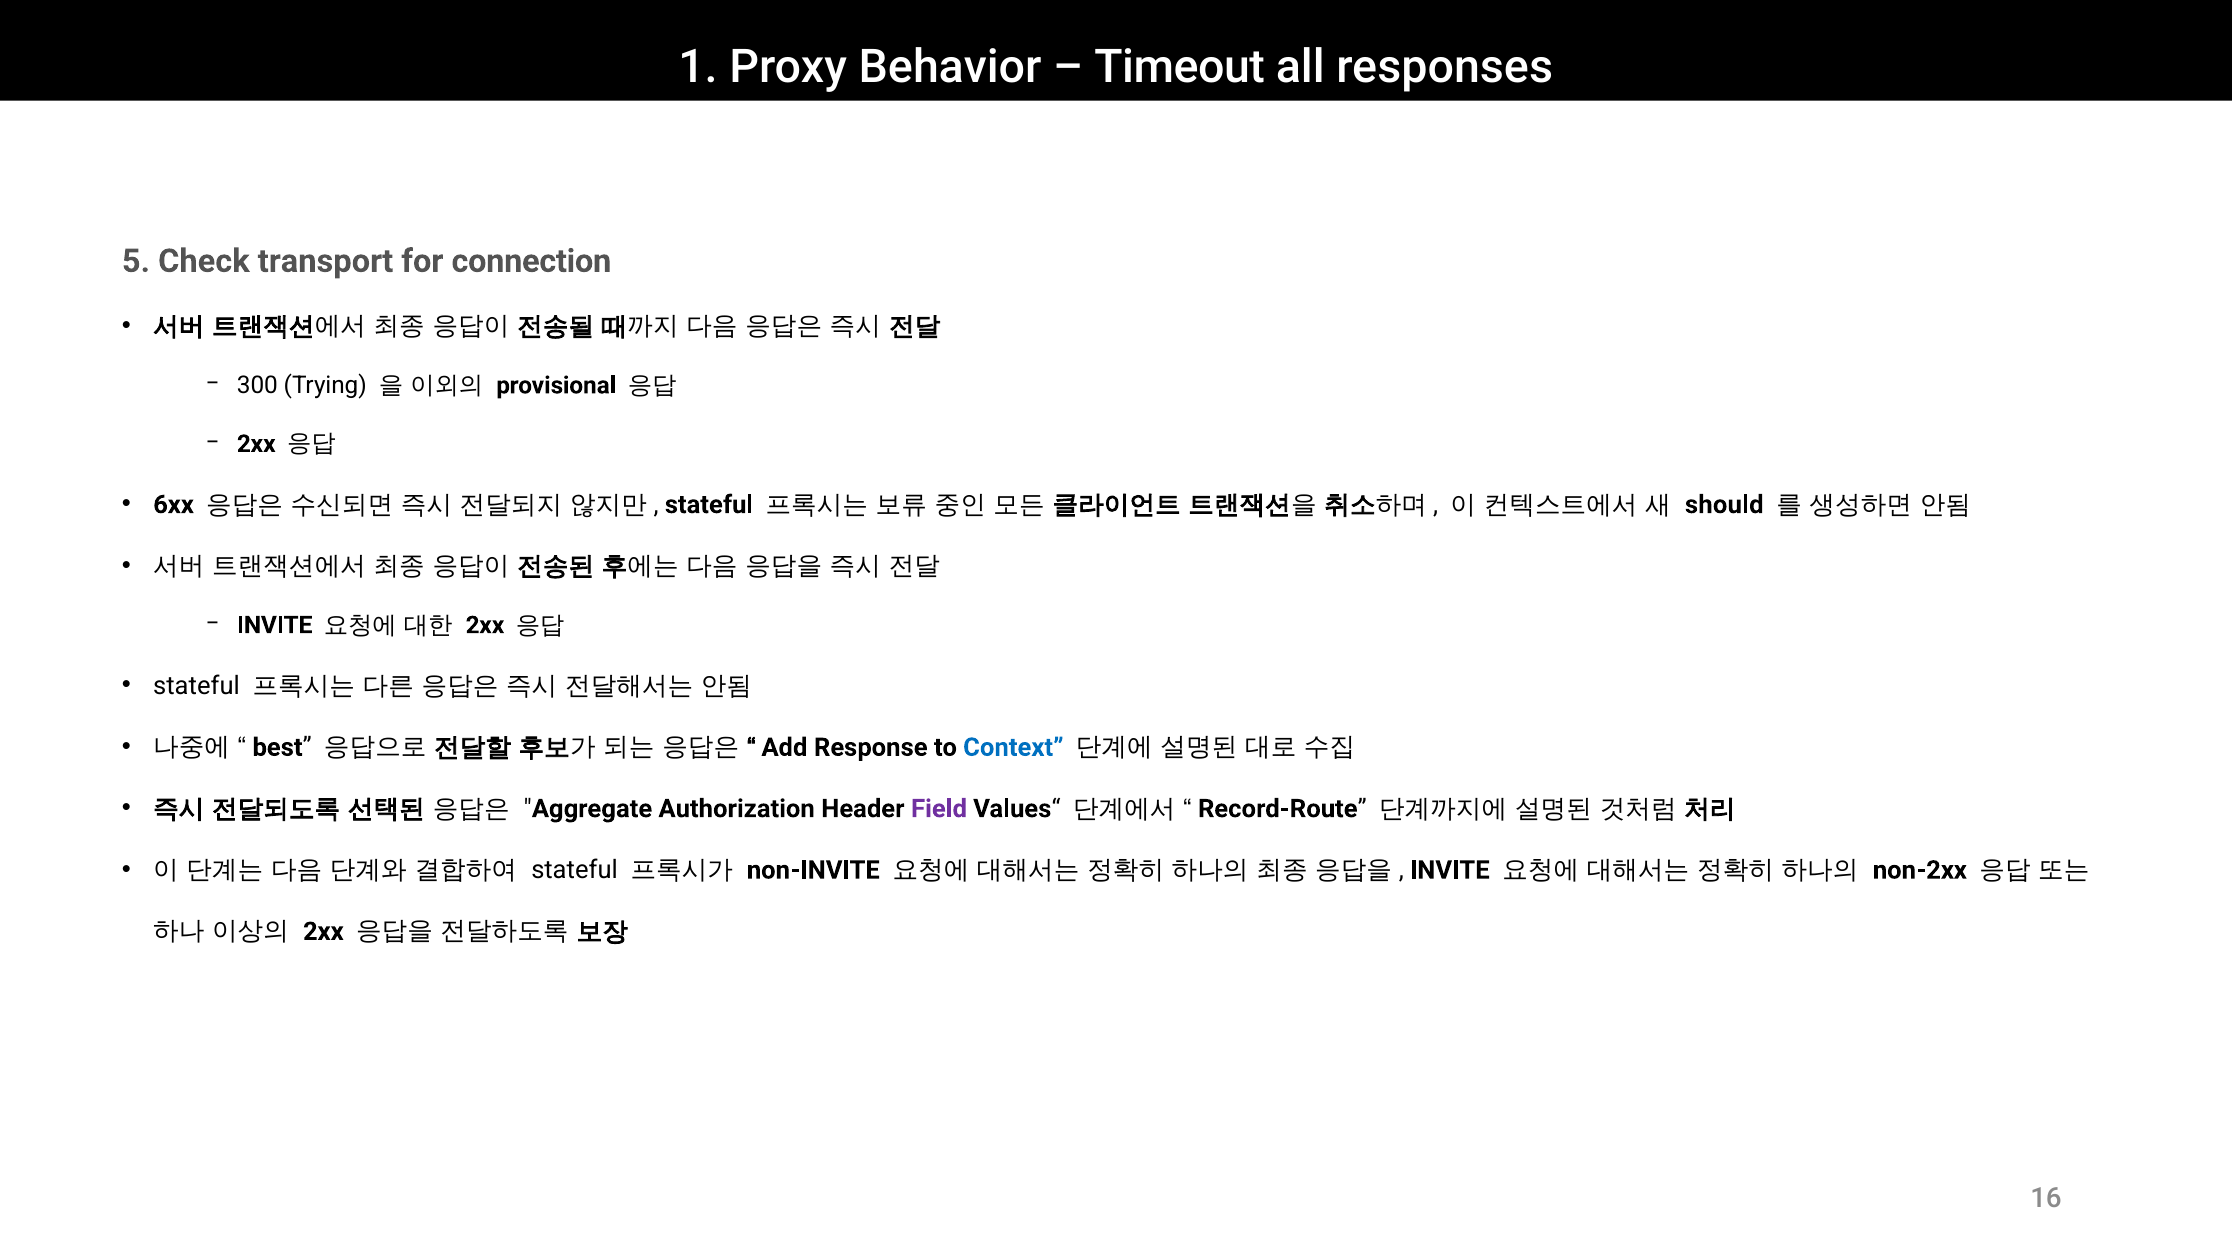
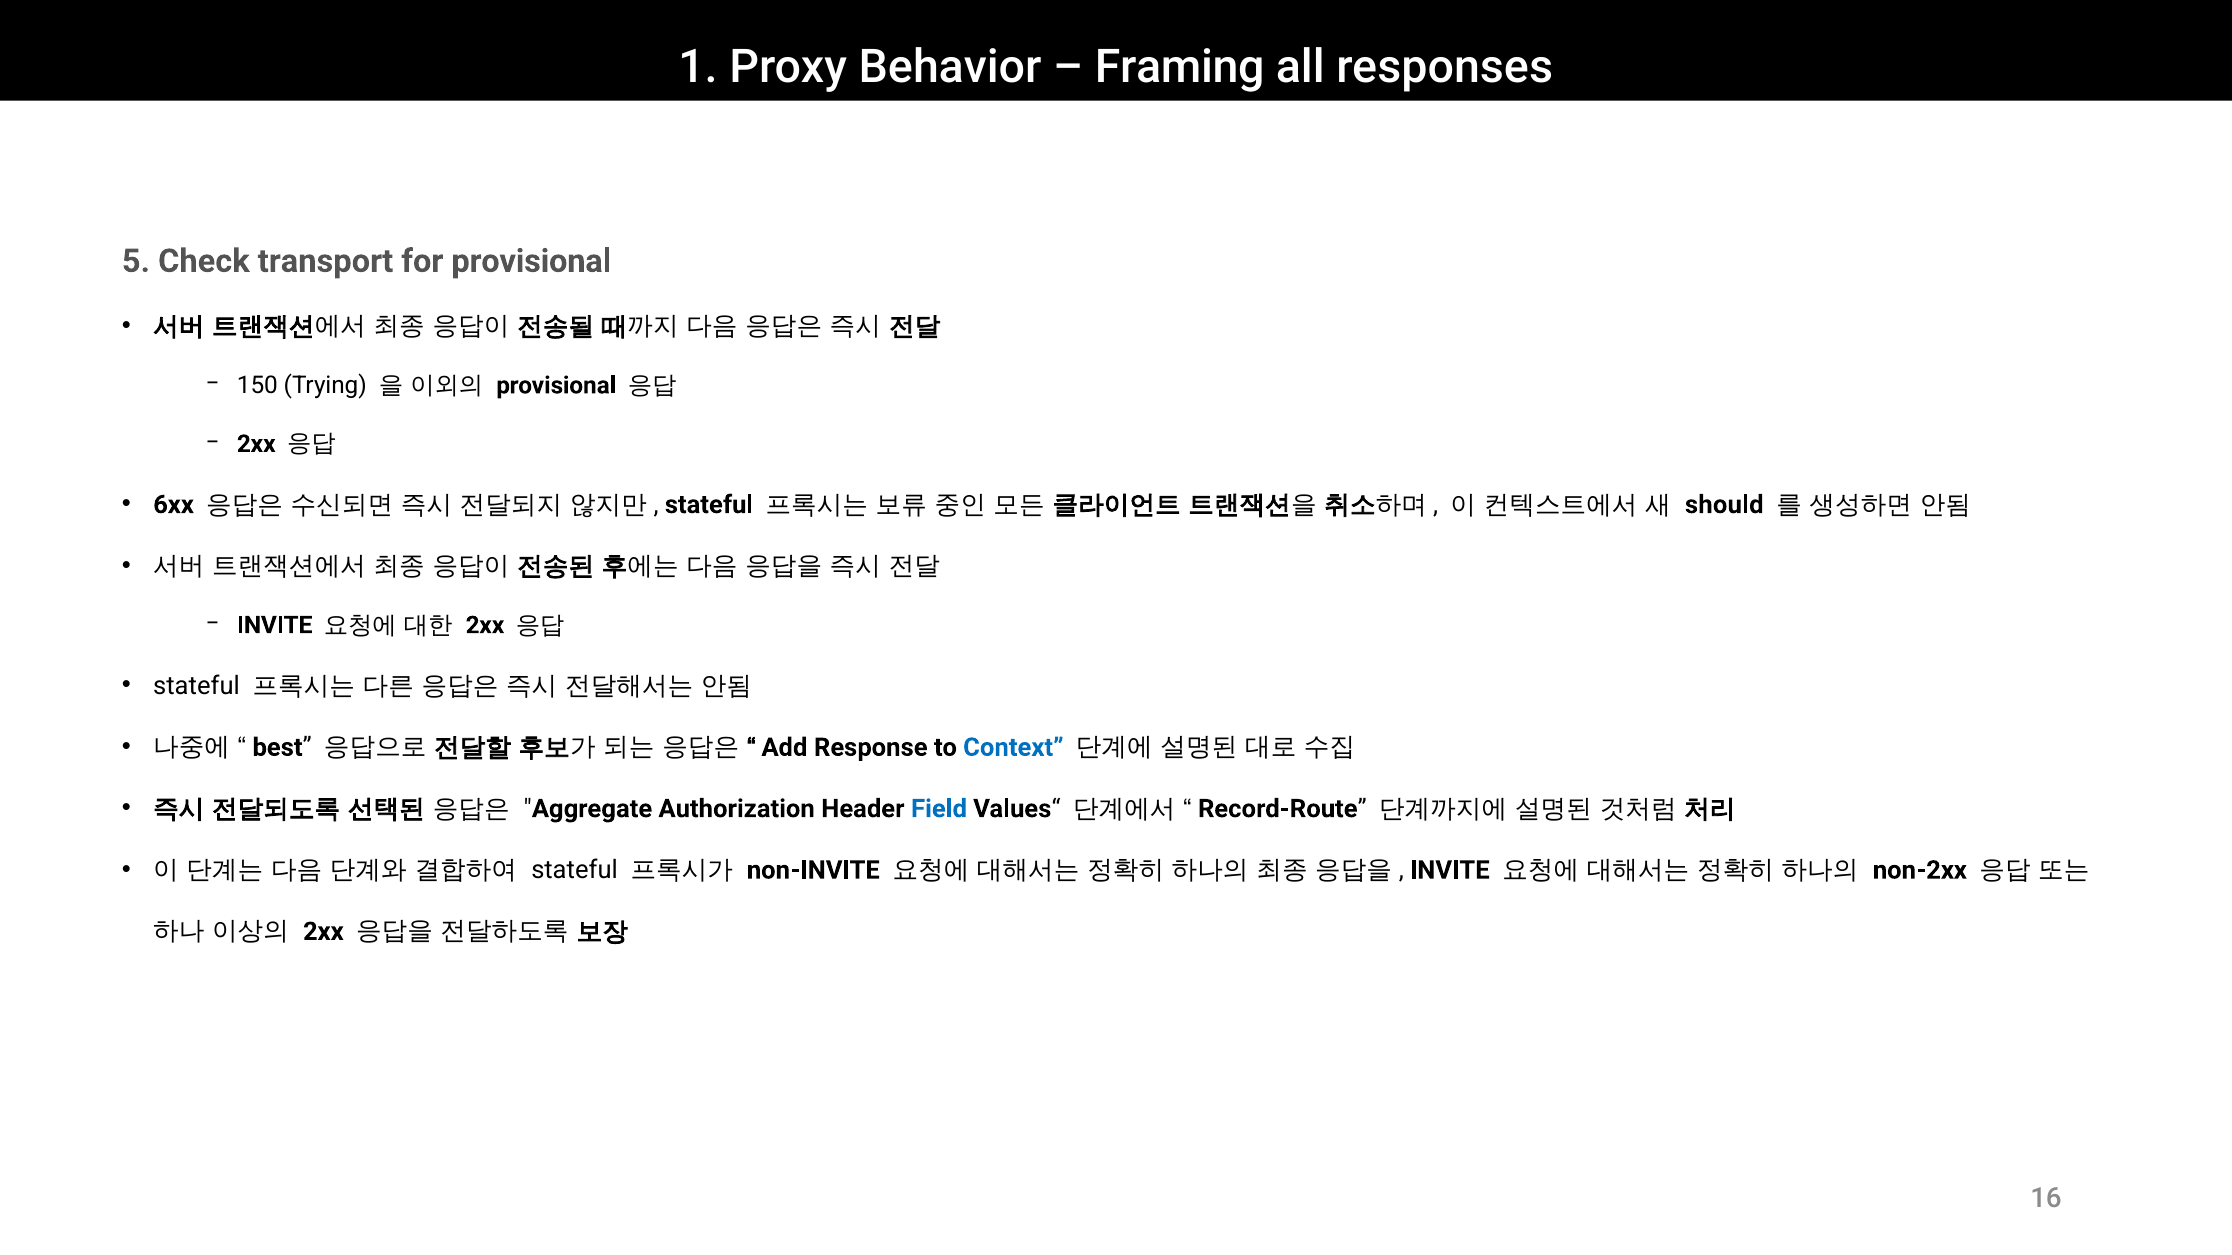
Timeout: Timeout -> Framing (1180, 67)
for connection: connection -> provisional (531, 261)
300: 300 -> 150 (257, 386)
Field colour: purple -> blue (939, 809)
